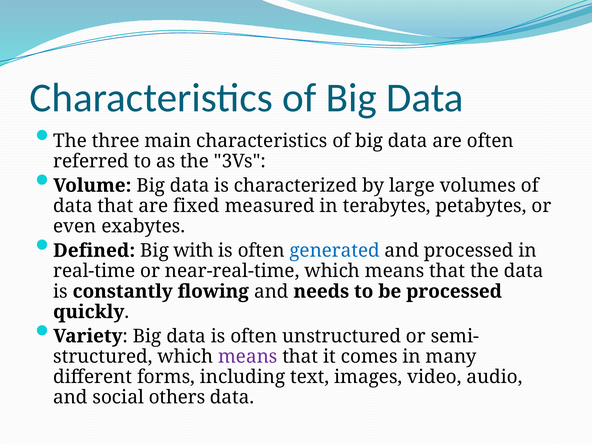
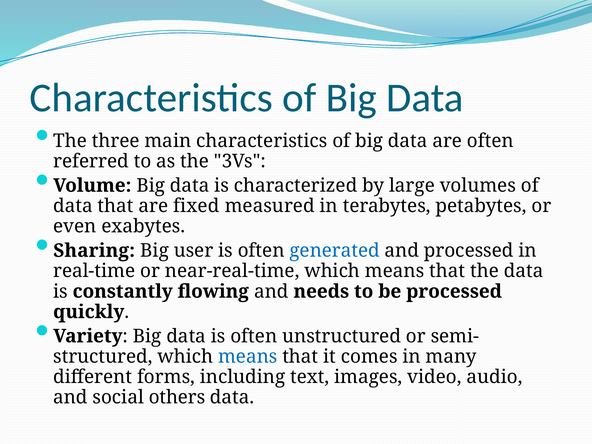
Defined: Defined -> Sharing (94, 251)
with: with -> user (194, 251)
means colour: purple -> blue (248, 357)
